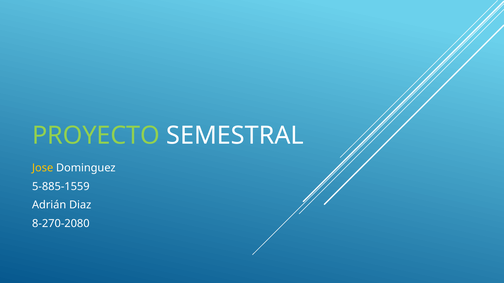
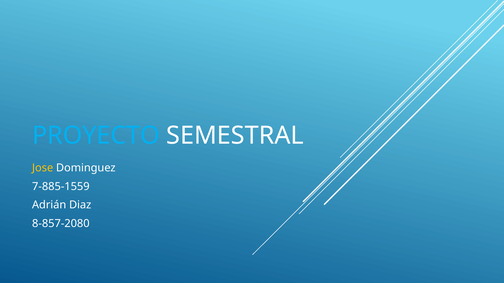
PROYECTO colour: light green -> light blue (96, 136)
5-885-1559: 5-885-1559 -> 7-885-1559 (61, 187)
8-270-2080: 8-270-2080 -> 8-857-2080 (61, 224)
